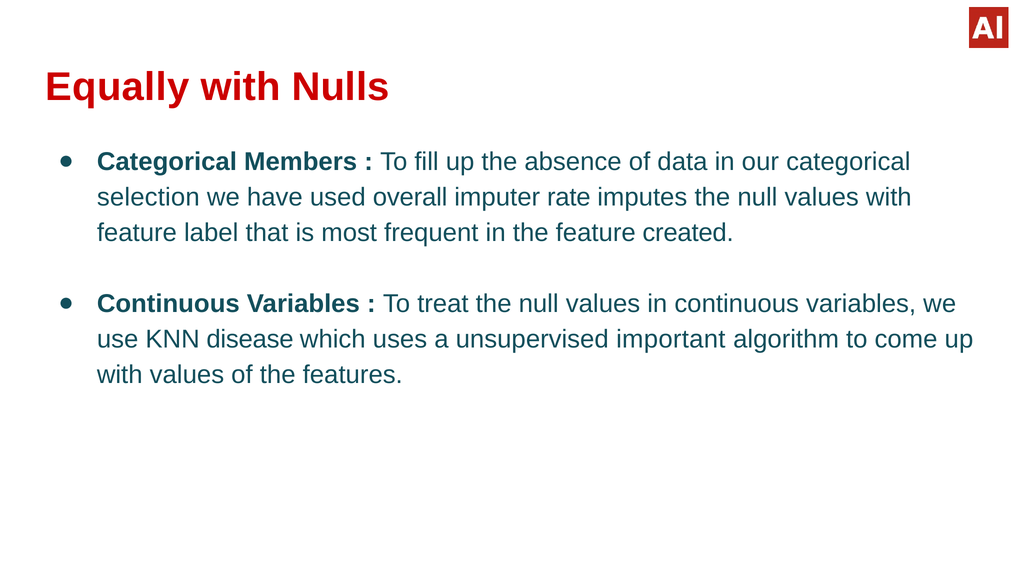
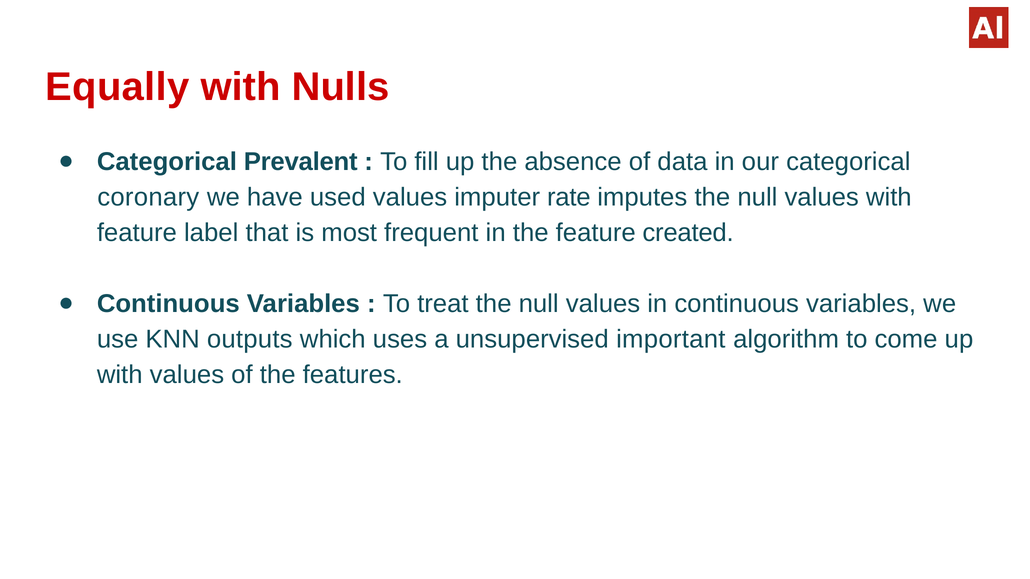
Members: Members -> Prevalent (301, 162)
selection: selection -> coronary (148, 198)
used overall: overall -> values (410, 198)
disease: disease -> outputs (250, 340)
